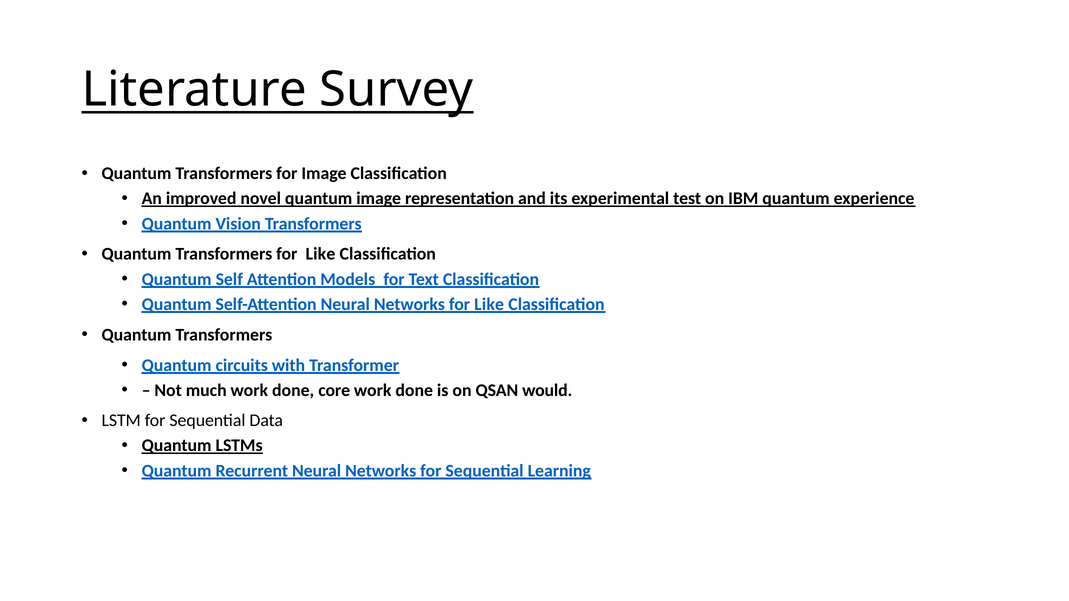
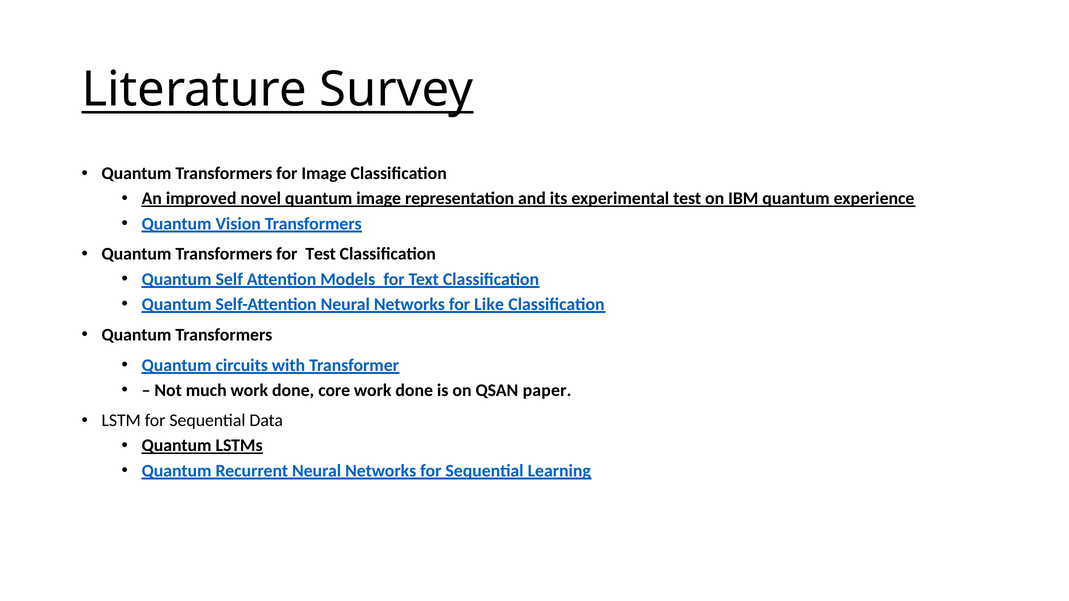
Transformers for Like: Like -> Test (321, 254)
would: would -> paper (547, 390)
